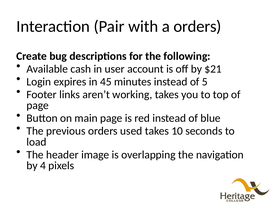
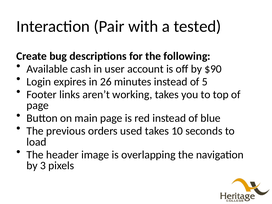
a orders: orders -> tested (197, 26)
$21: $21 -> $90 (213, 69)
45: 45 -> 26 (106, 82)
4: 4 -> 3 (43, 166)
